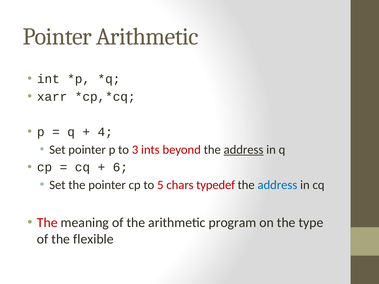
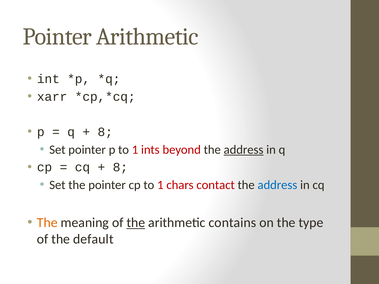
4: 4 -> 8 (105, 132)
p to 3: 3 -> 1 (135, 150)
6: 6 -> 8 (120, 167)
cp to 5: 5 -> 1 (160, 185)
typedef: typedef -> contact (216, 185)
The colour: red -> orange (47, 223)
the underline: none -> present (136, 223)
program: program -> contains (232, 223)
flexible: flexible -> default (93, 239)
